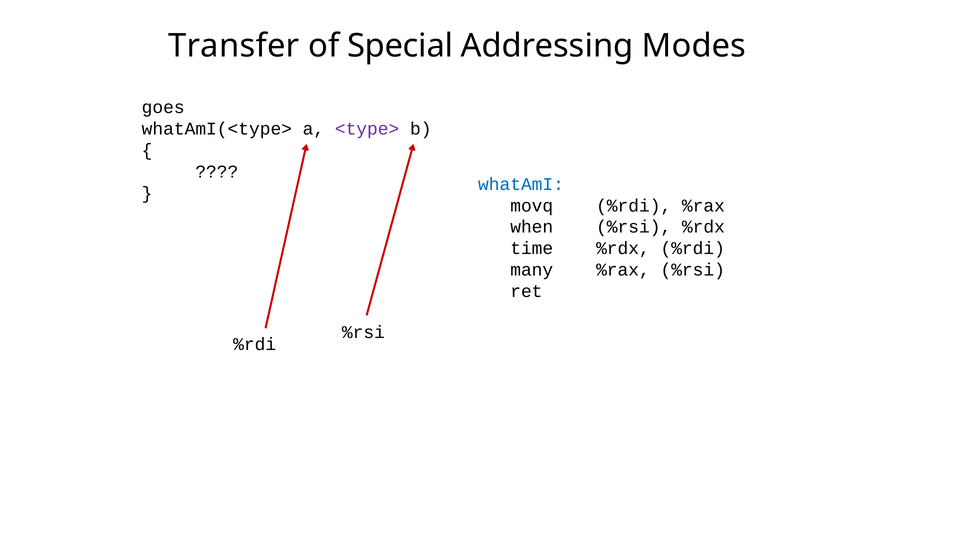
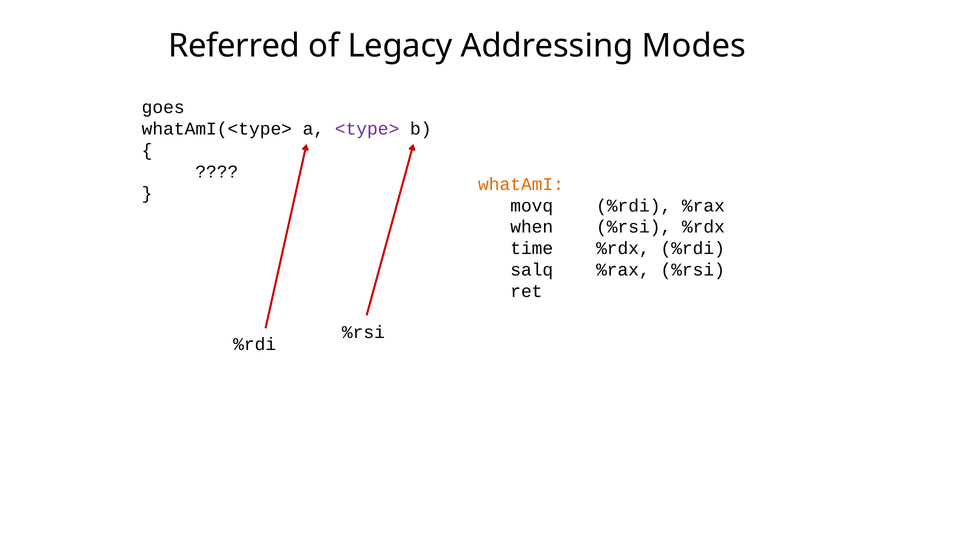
Transfer: Transfer -> Referred (234, 46)
Special: Special -> Legacy (400, 46)
whatAmI colour: blue -> orange (521, 184)
many: many -> salq (532, 270)
